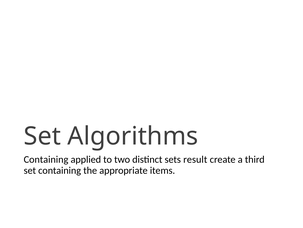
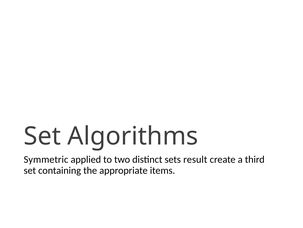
Containing: Containing -> Symmetric (46, 159)
